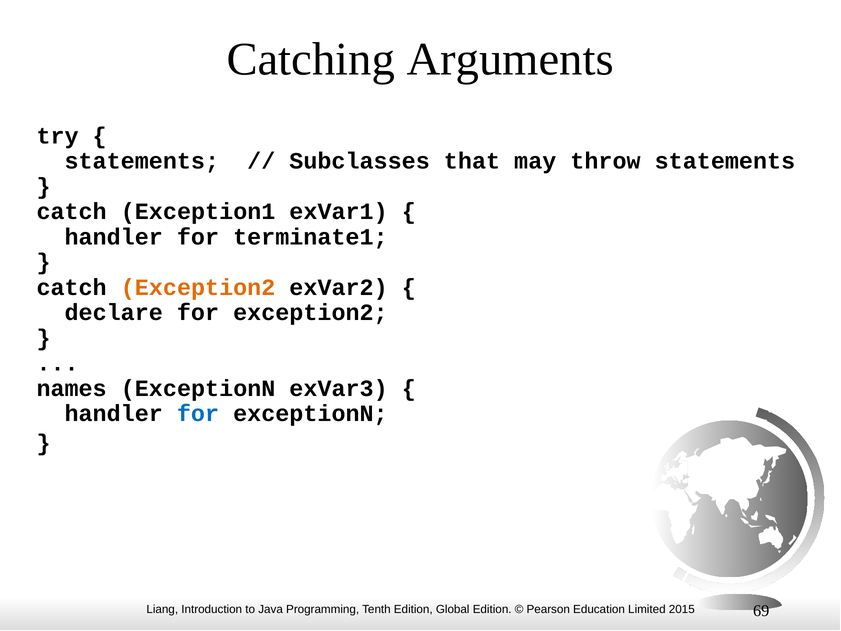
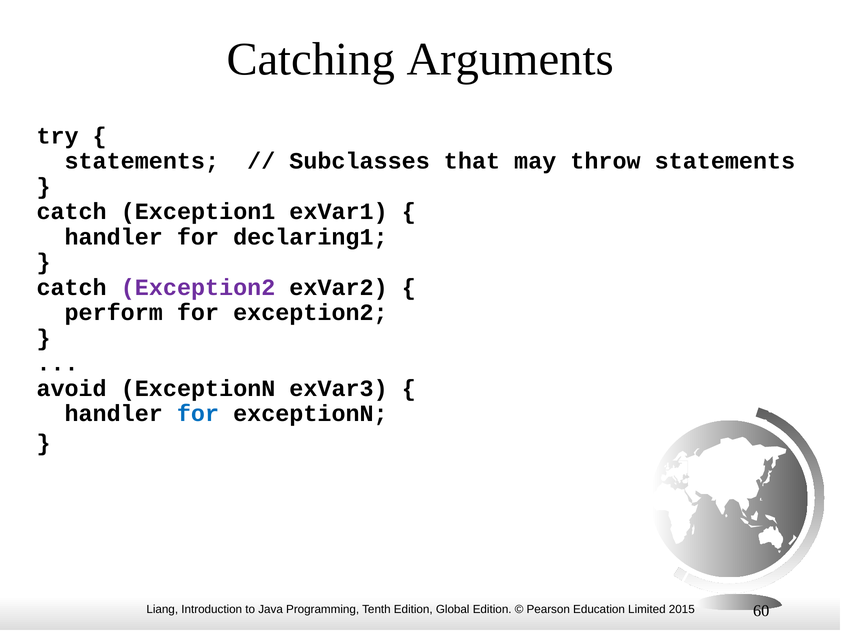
terminate1: terminate1 -> declaring1 (310, 237)
Exception2 colour: orange -> purple (198, 287)
declare: declare -> perform (114, 312)
names: names -> avoid (72, 388)
69: 69 -> 60 (761, 611)
